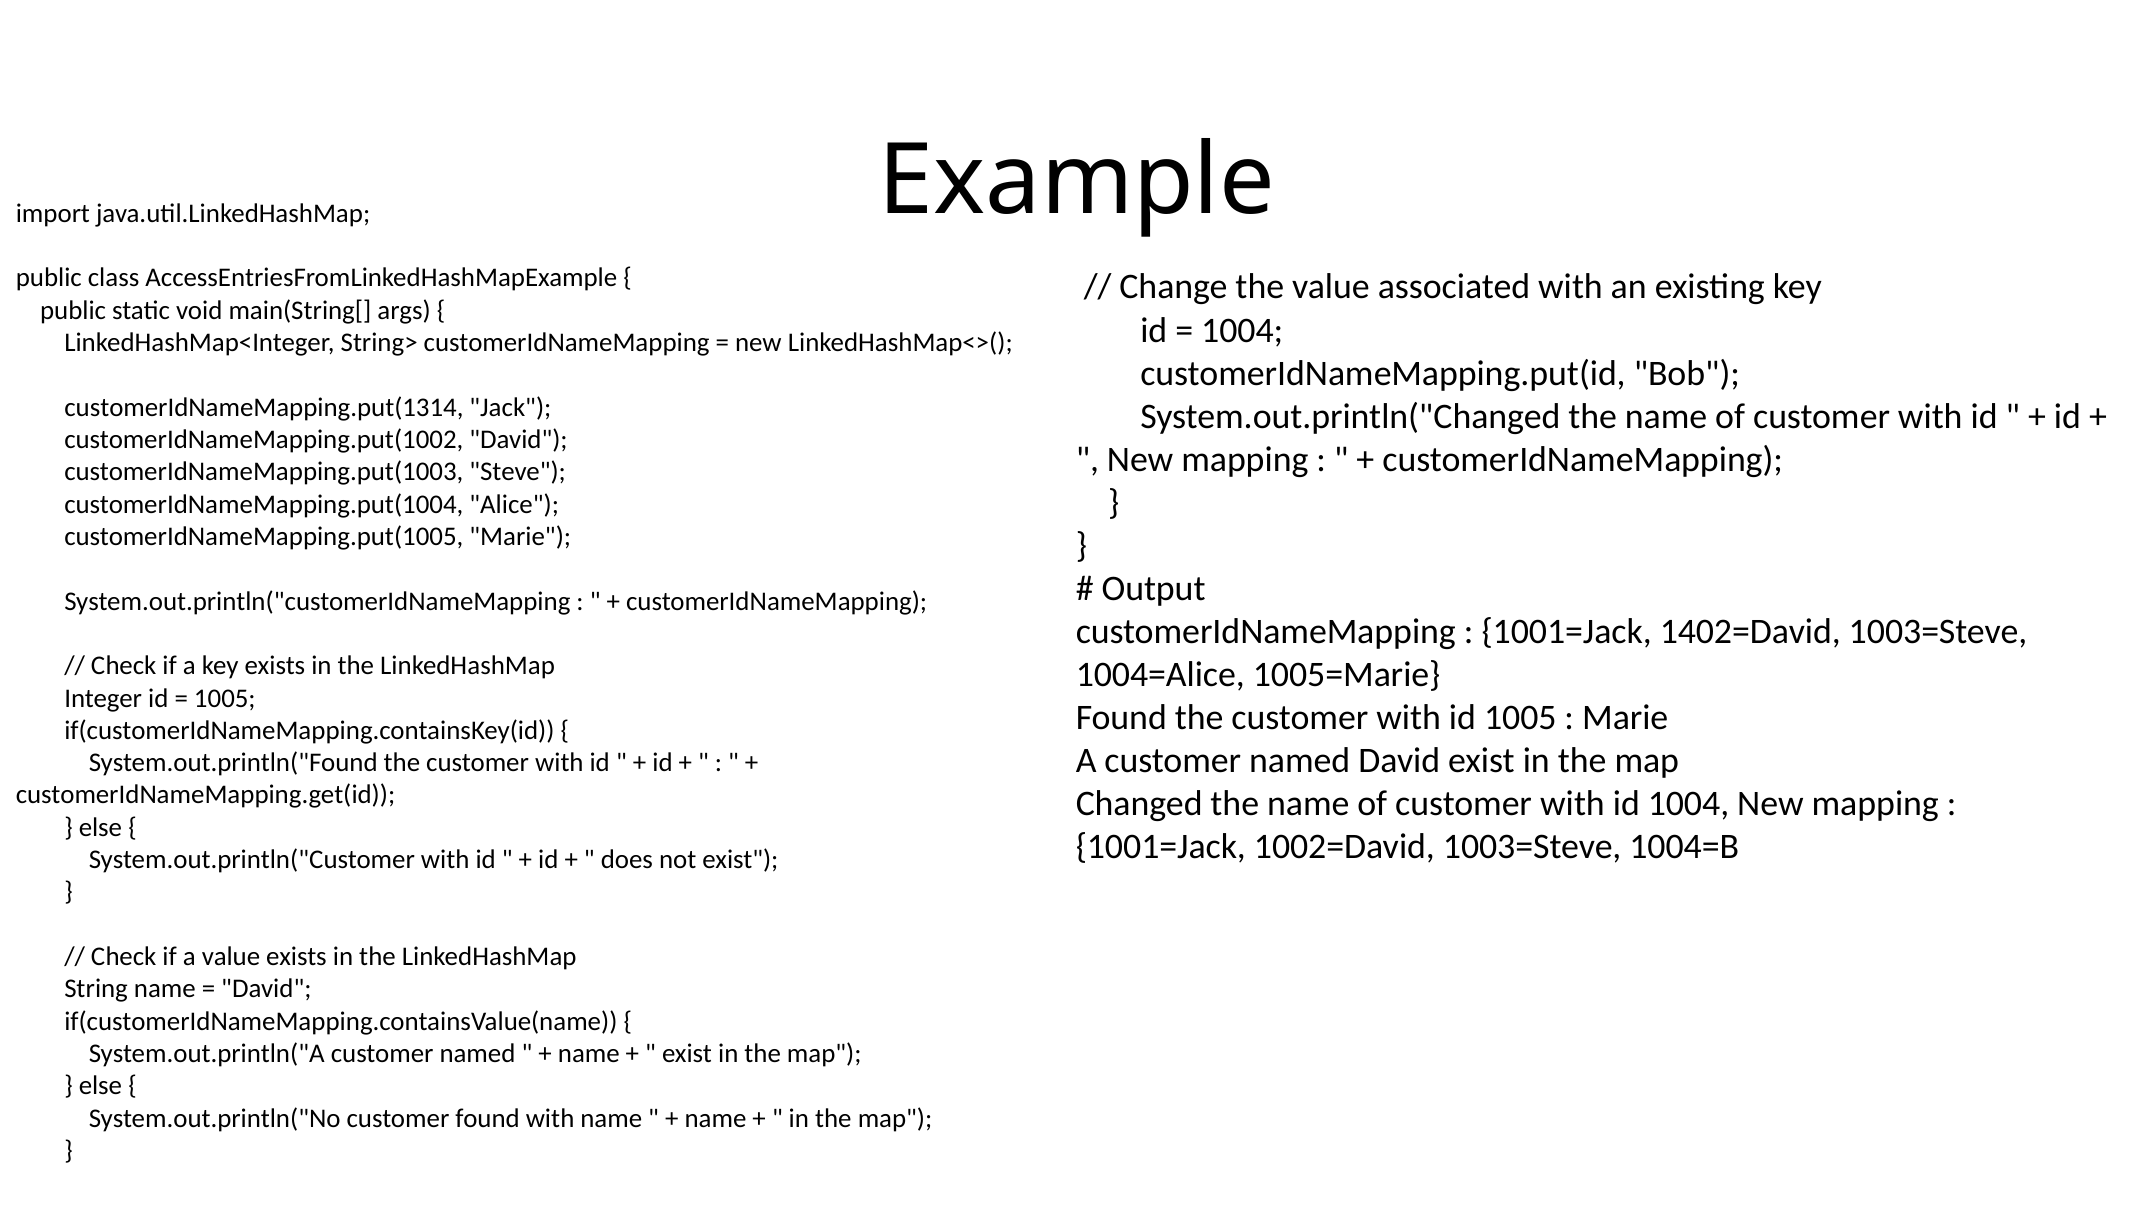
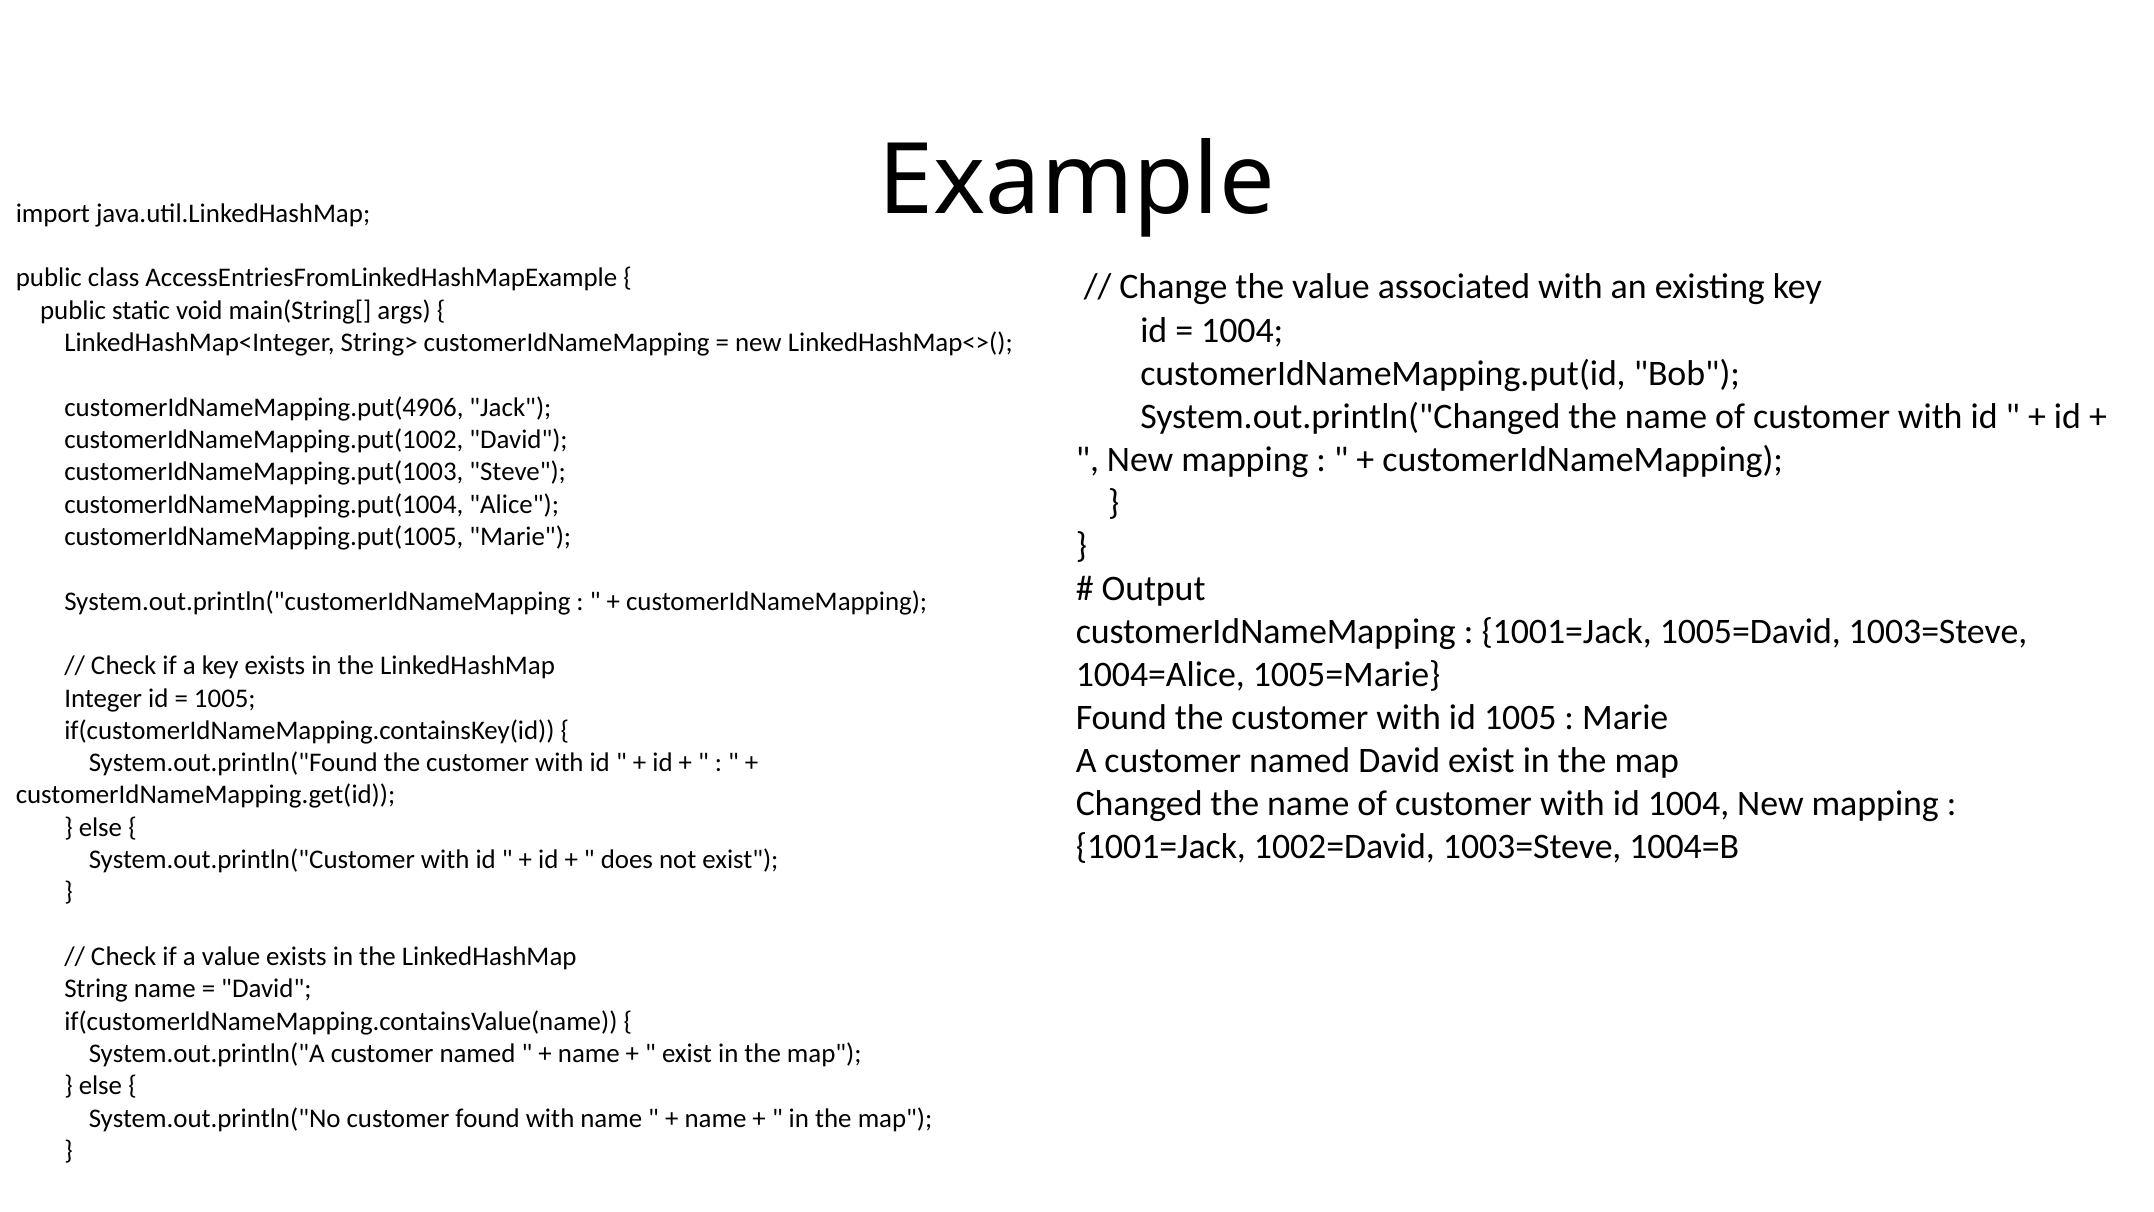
customerIdNameMapping.put(1314: customerIdNameMapping.put(1314 -> customerIdNameMapping.put(4906 (264, 407)
1402=David: 1402=David -> 1005=David (1750, 631)
